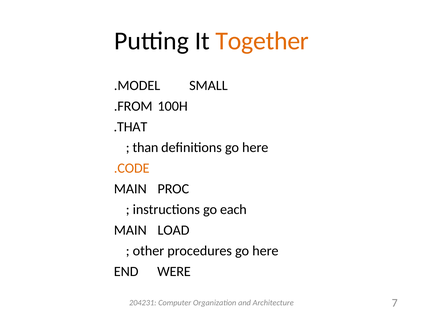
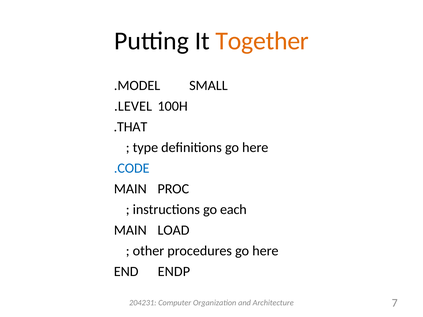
.FROM: .FROM -> .LEVEL (133, 106)
than: than -> type (145, 148)
.CODE colour: orange -> blue (132, 168)
WERE: WERE -> ENDP (174, 272)
